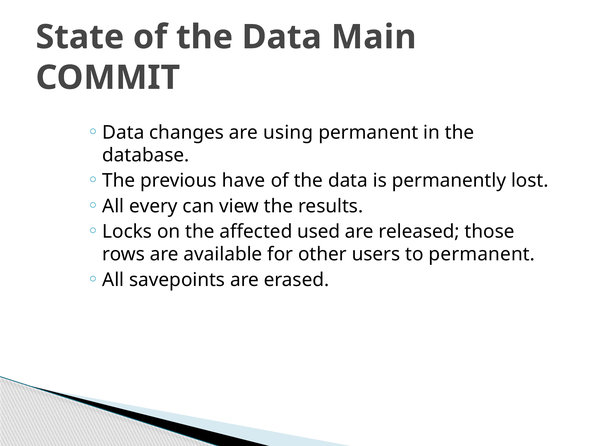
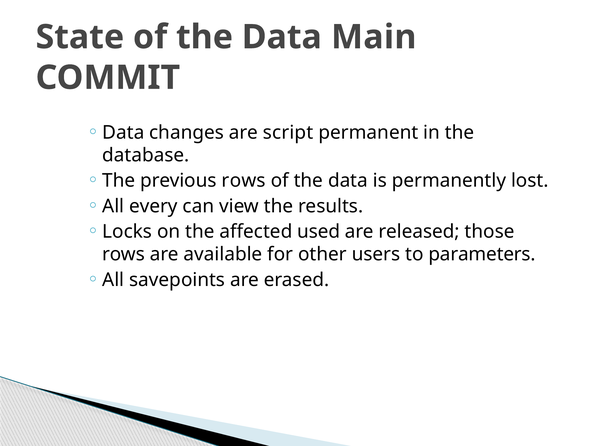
using: using -> script (288, 132)
previous have: have -> rows (244, 181)
to permanent: permanent -> parameters (482, 254)
